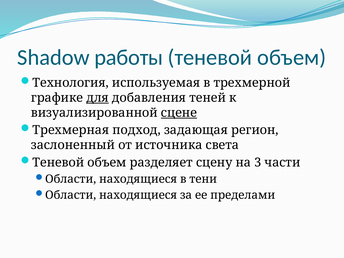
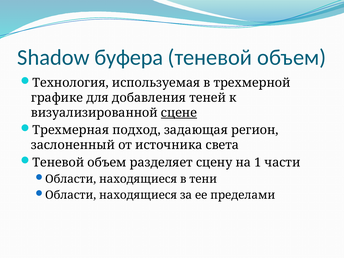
работы: работы -> буфера (129, 58)
для underline: present -> none (98, 98)
3: 3 -> 1 (258, 162)
